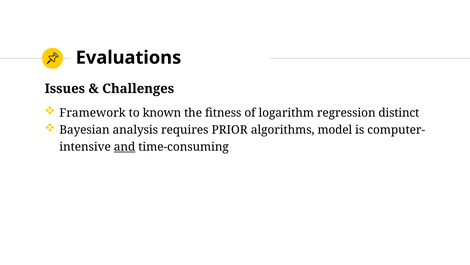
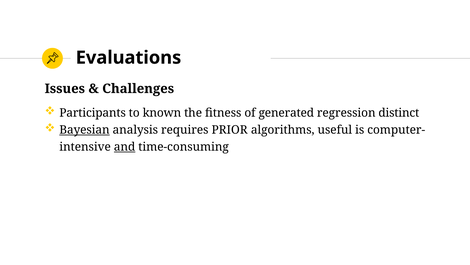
Framework: Framework -> Participants (93, 113)
logarithm: logarithm -> generated (286, 113)
Bayesian underline: none -> present (84, 130)
model: model -> useful (335, 130)
